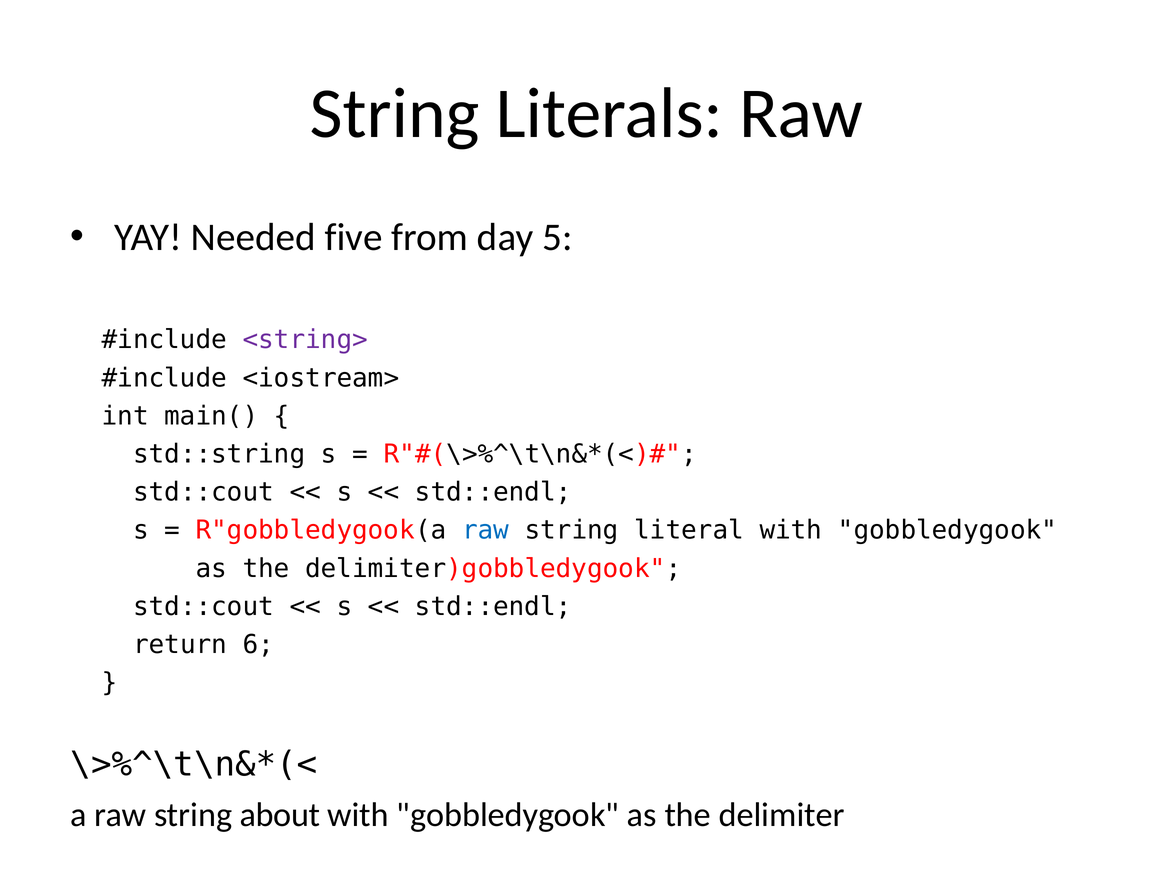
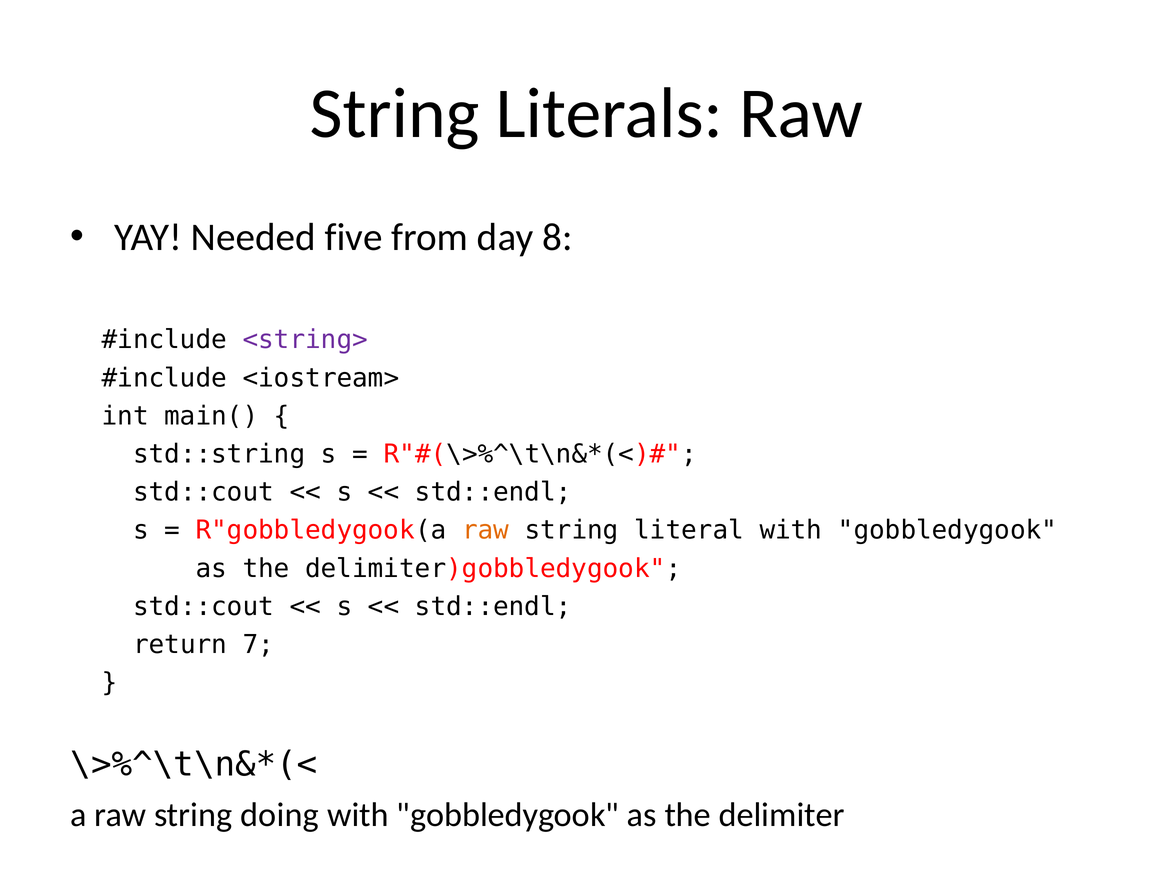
5: 5 -> 8 (557, 238)
raw colour: blue -> orange (486, 531)
6: 6 -> 7 (258, 645)
about: about -> doing (280, 815)
